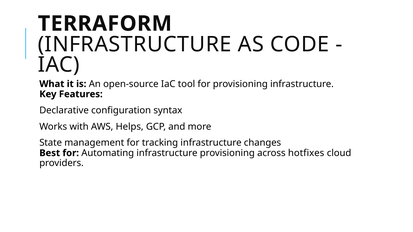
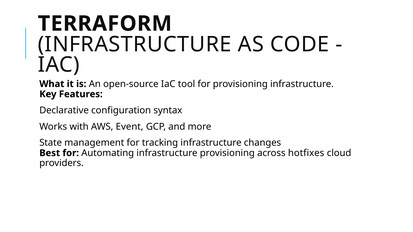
Helps: Helps -> Event (130, 127)
